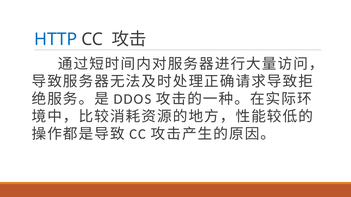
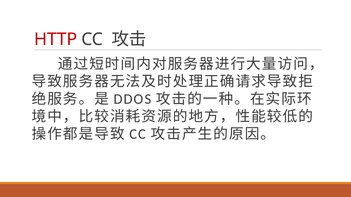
HTTP colour: blue -> red (56, 39)
